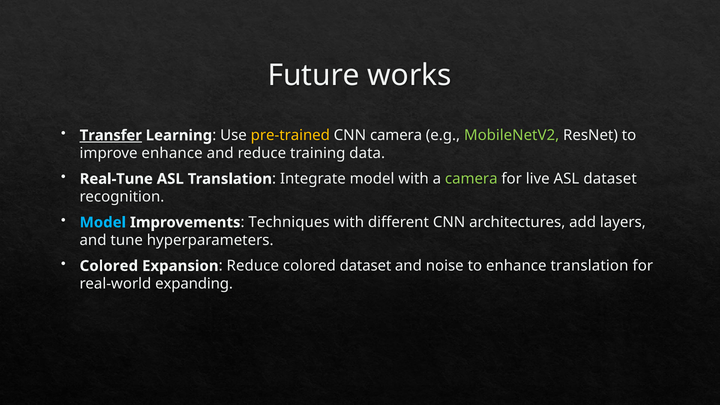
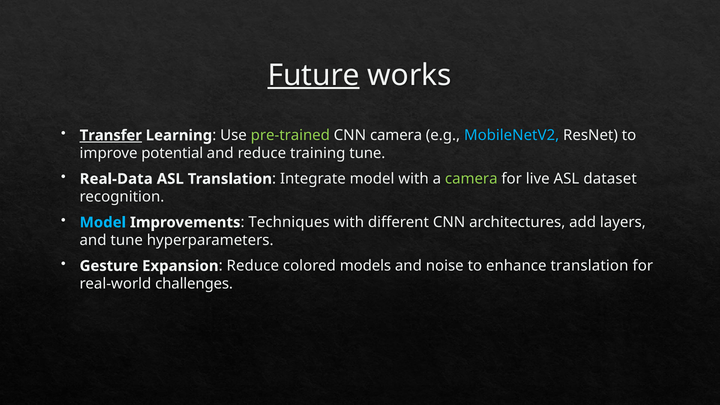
Future underline: none -> present (314, 75)
pre-trained colour: yellow -> light green (290, 135)
MobileNetV2 colour: light green -> light blue (512, 135)
improve enhance: enhance -> potential (172, 153)
training data: data -> tune (367, 153)
Real-Tune: Real-Tune -> Real-Data (116, 179)
Colored: Colored -> Gesture (109, 266)
colored dataset: dataset -> models (365, 266)
expanding: expanding -> challenges (194, 284)
